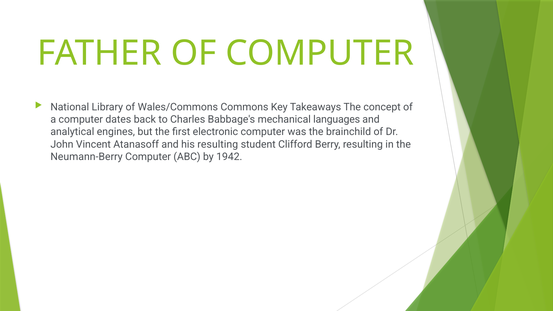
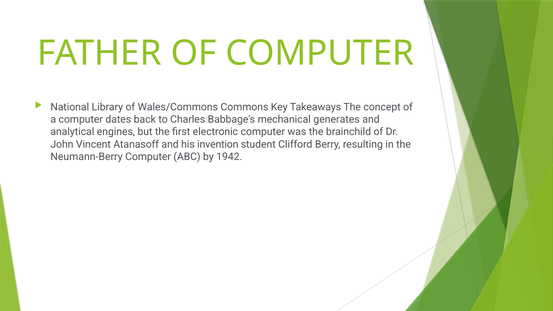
languages: languages -> generates (337, 119)
his resulting: resulting -> invention (218, 144)
